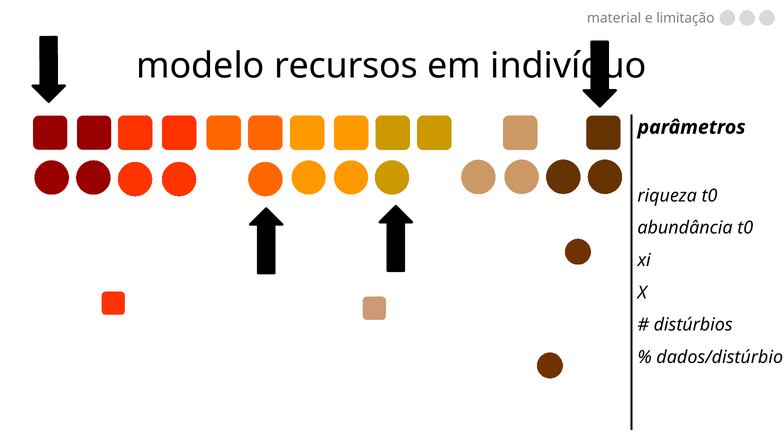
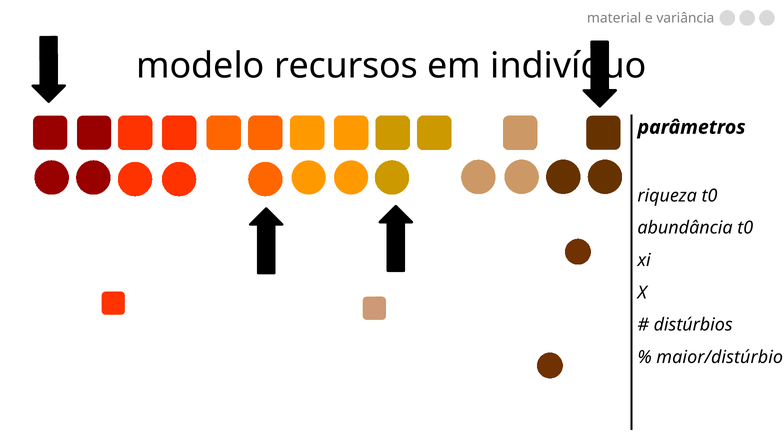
limitação: limitação -> variância (685, 18)
dados/distúrbio: dados/distúrbio -> maior/distúrbio (720, 357)
